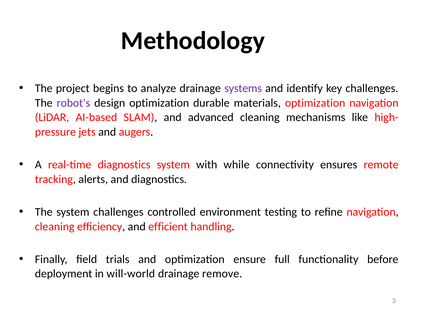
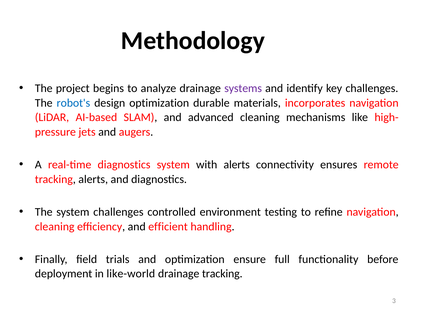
robot's colour: purple -> blue (73, 103)
materials optimization: optimization -> incorporates (315, 103)
with while: while -> alerts (237, 165)
will-world: will-world -> like-world (131, 274)
drainage remove: remove -> tracking (222, 274)
